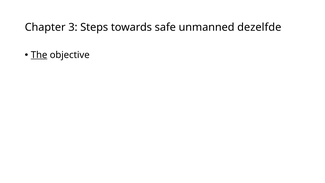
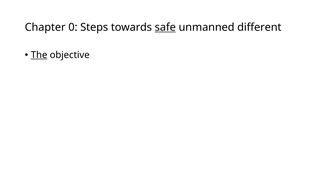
3: 3 -> 0 (73, 27)
safe underline: none -> present (165, 27)
dezelfde: dezelfde -> different (259, 27)
